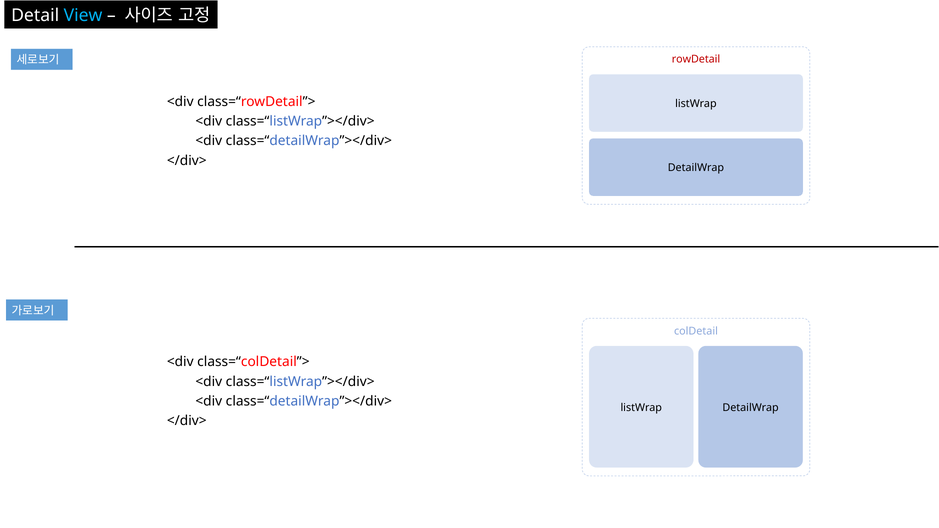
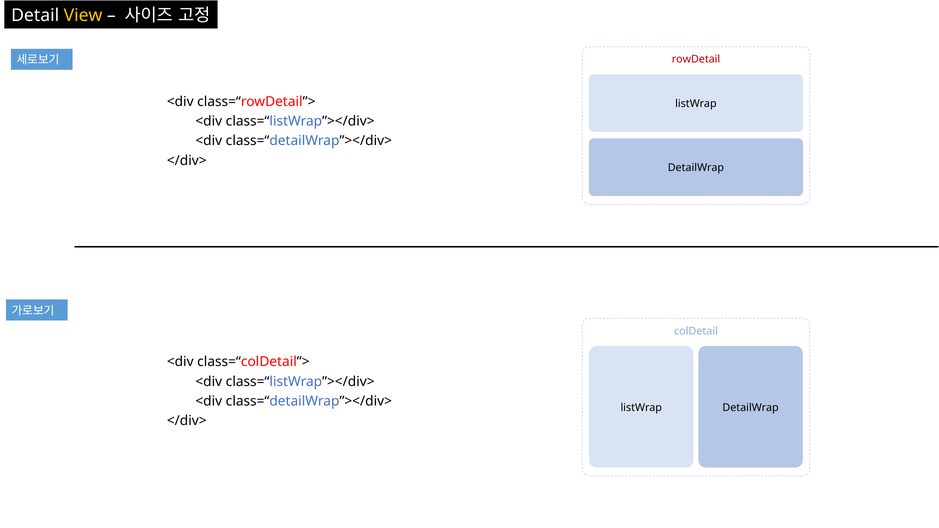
View colour: light blue -> yellow (83, 16)
